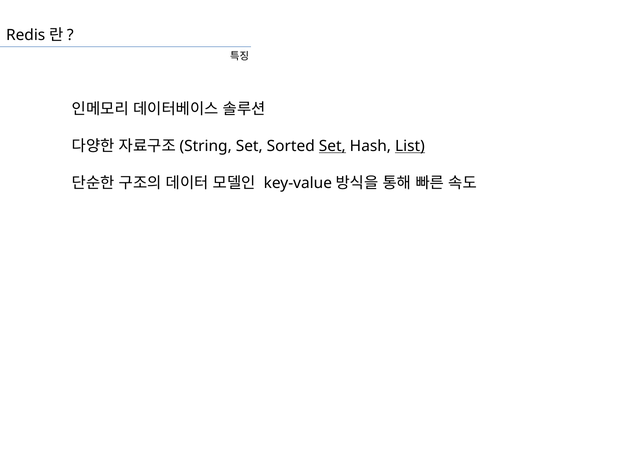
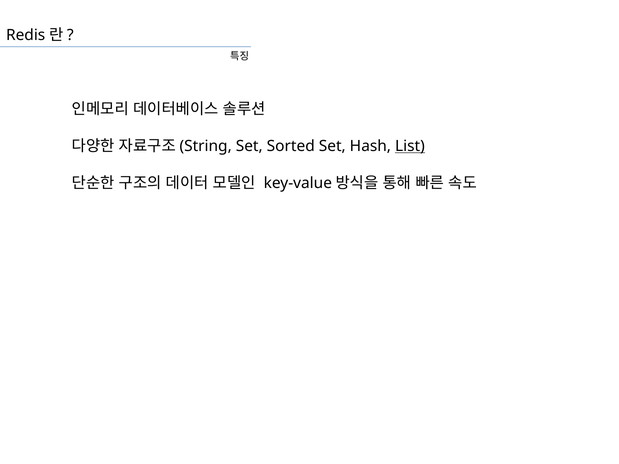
Set underline: present -> none (332, 146)
